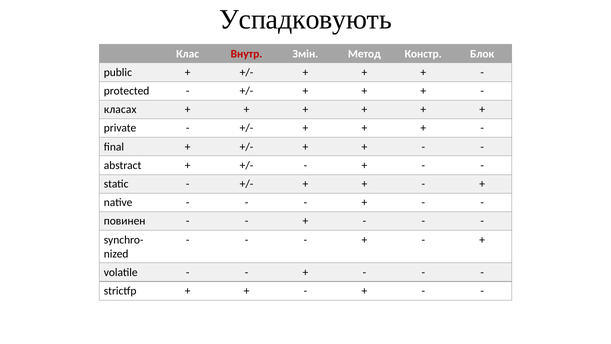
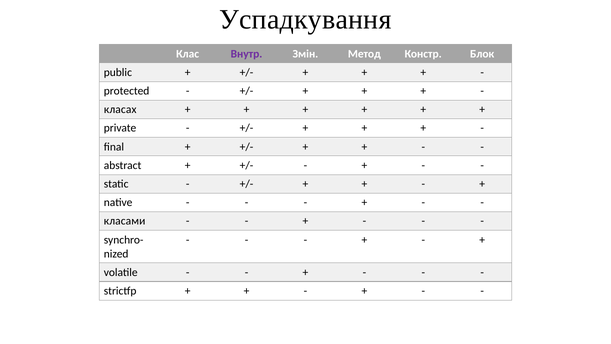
Успадковують: Успадковують -> Успадкування (305, 20)
Внутр colour: red -> purple (247, 54)
повинен: повинен -> класами (125, 221)
